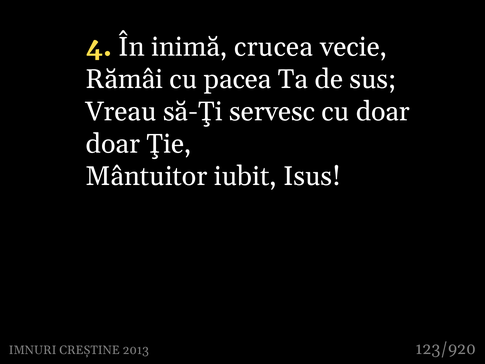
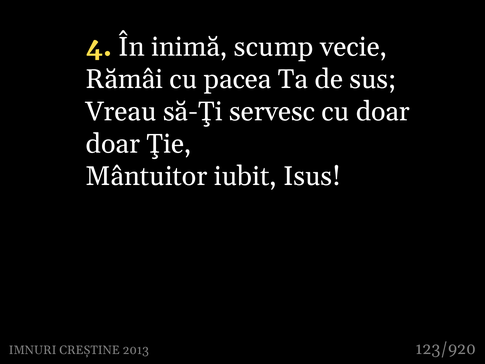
crucea: crucea -> scump (274, 47)
